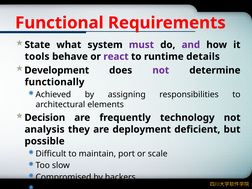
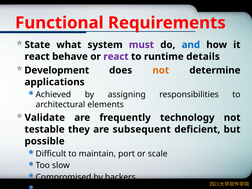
and colour: purple -> blue (191, 45)
tools: tools -> react (37, 57)
not colour: purple -> orange (161, 70)
functionally: functionally -> applications (55, 82)
Decision: Decision -> Validate (45, 118)
analysis: analysis -> testable (45, 129)
deployment: deployment -> subsequent (142, 129)
